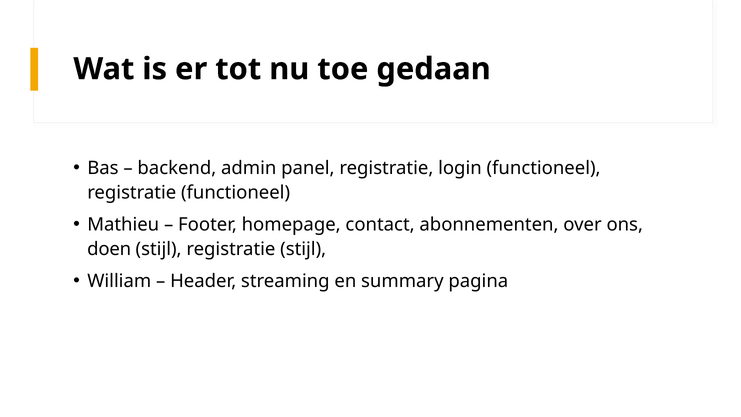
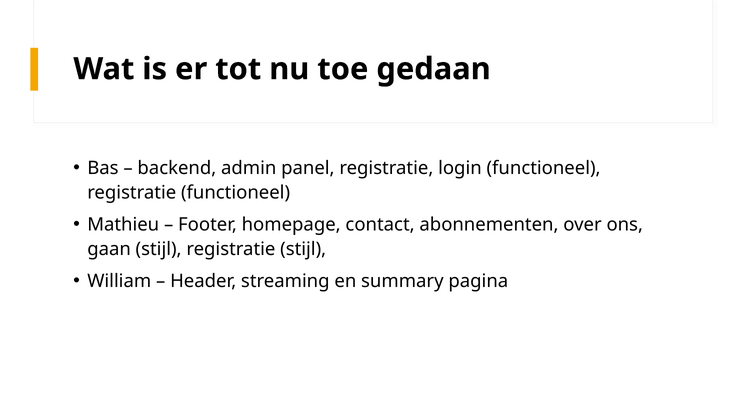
doen: doen -> gaan (109, 249)
